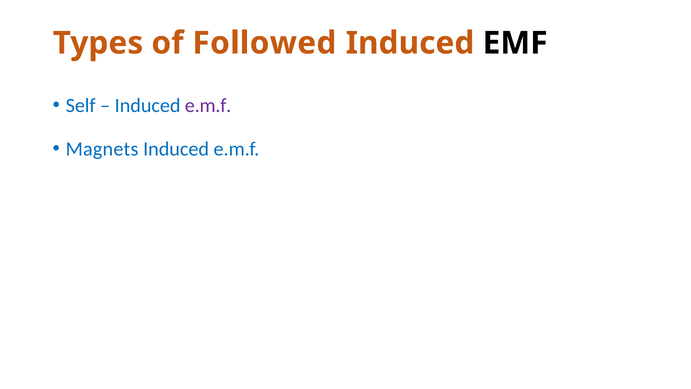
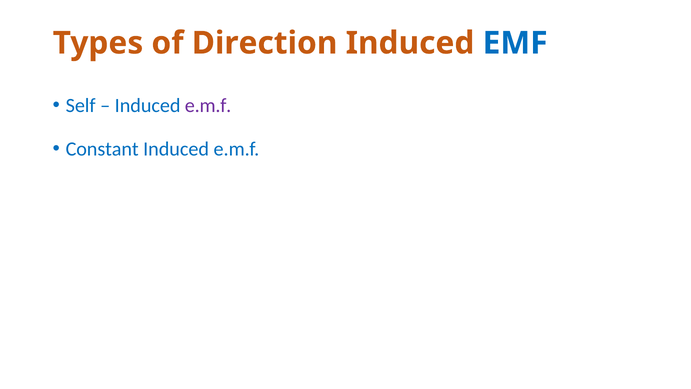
Followed: Followed -> Direction (265, 43)
EMF colour: black -> blue (515, 43)
Magnets: Magnets -> Constant (102, 149)
